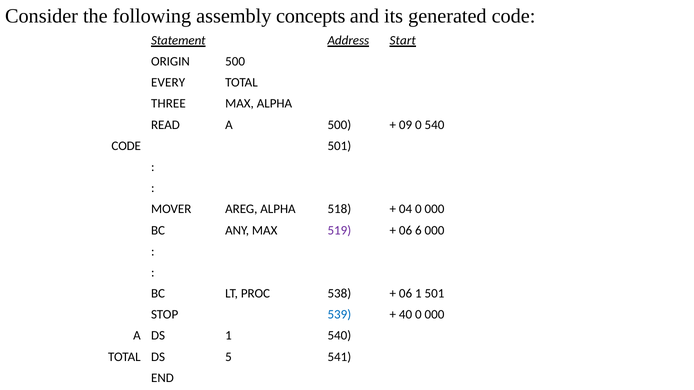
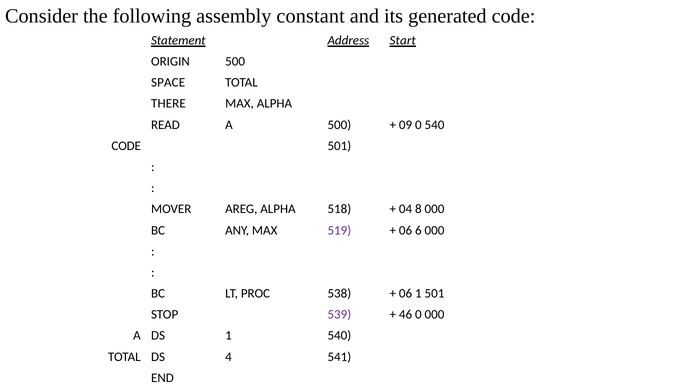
concepts: concepts -> constant (311, 16)
EVERY: EVERY -> SPACE (168, 83)
THREE: THREE -> THERE (168, 104)
04 0: 0 -> 8 (418, 209)
539 colour: blue -> purple (339, 315)
40: 40 -> 46 (406, 315)
5: 5 -> 4 (228, 357)
